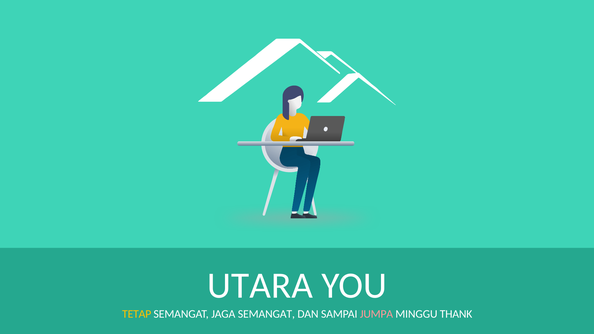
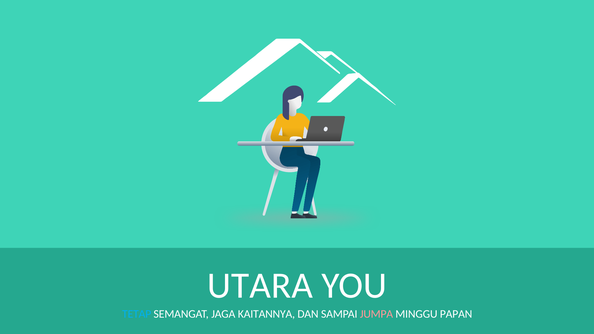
TETAP colour: yellow -> light blue (137, 314)
JAGA SEMANGAT: SEMANGAT -> KAITANNYA (266, 314)
THANK: THANK -> PAPAN (456, 314)
